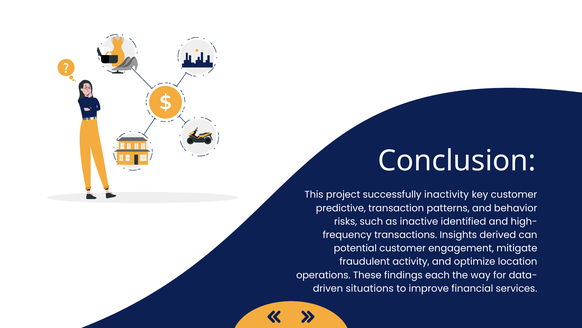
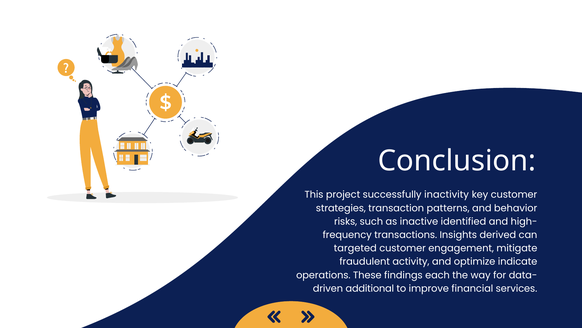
predictive: predictive -> strategies (341, 208)
potential: potential -> targeted (355, 248)
location: location -> indicate (518, 261)
situations: situations -> additional (370, 288)
